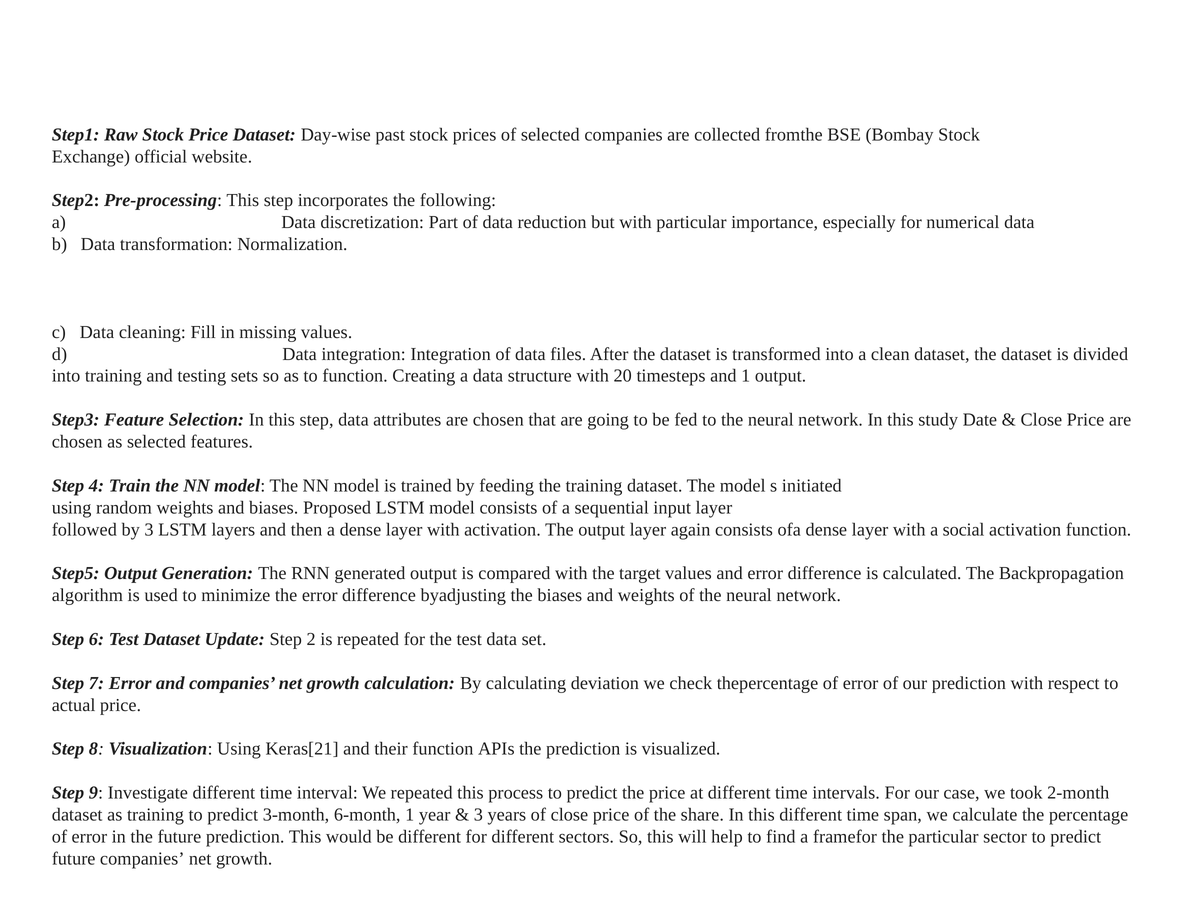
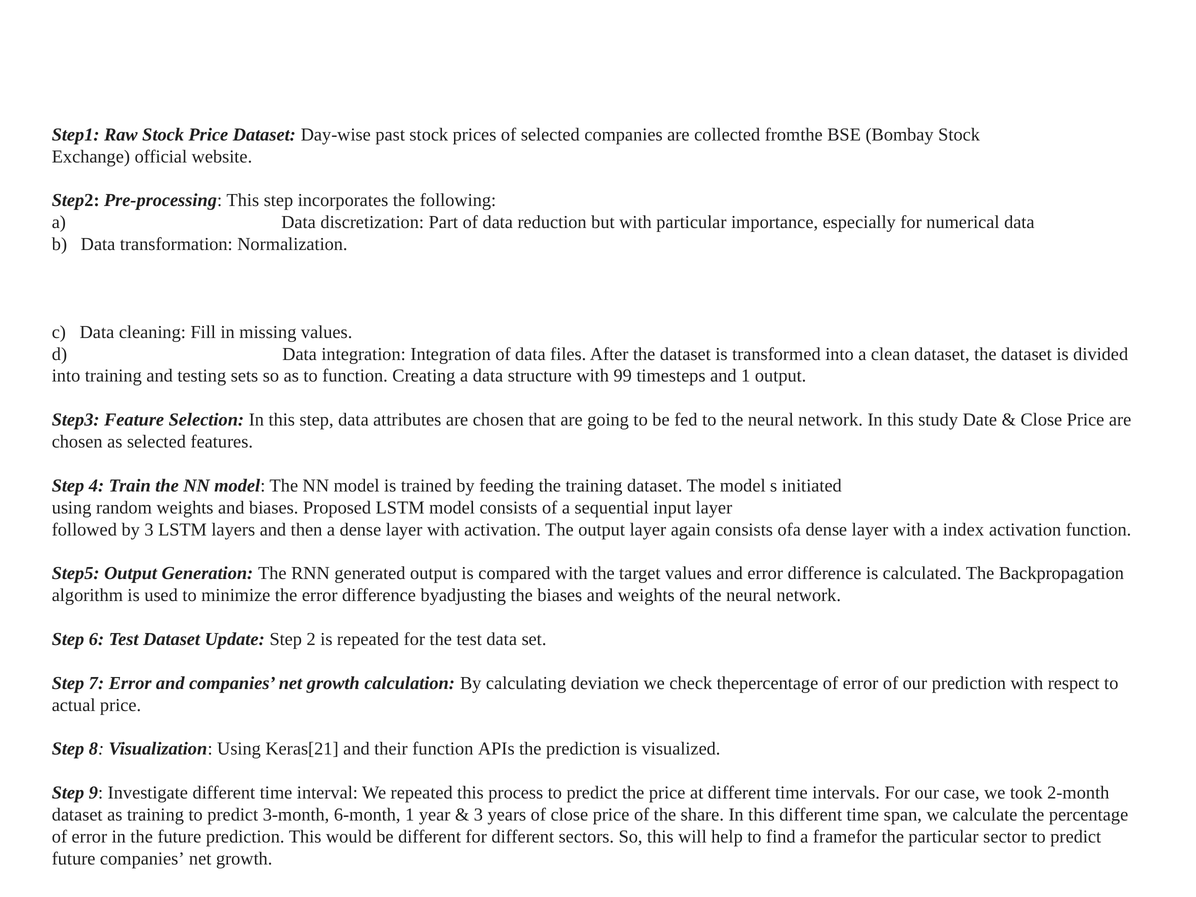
20: 20 -> 99 (623, 376)
social: social -> index (963, 530)
